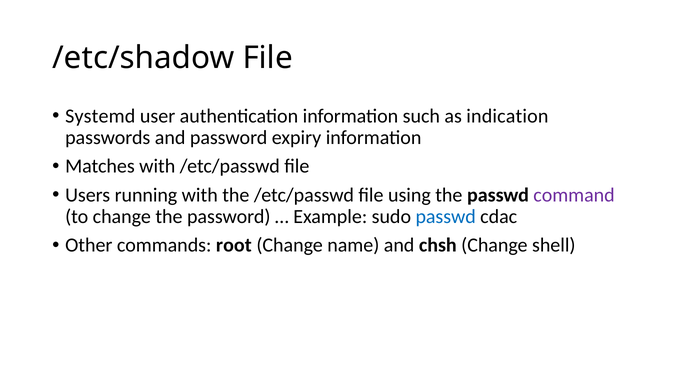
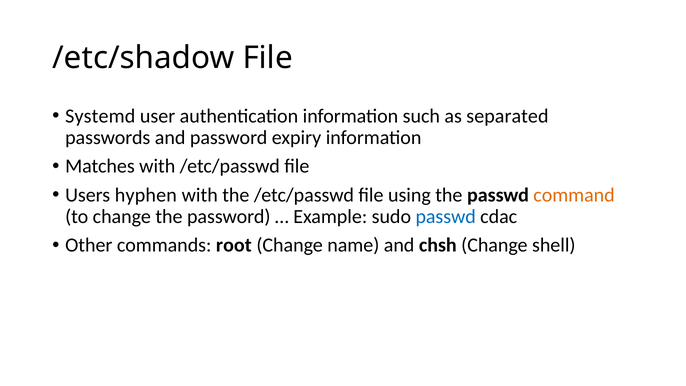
indication: indication -> separated (507, 116)
running: running -> hyphen (146, 195)
command colour: purple -> orange (574, 195)
